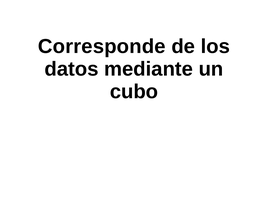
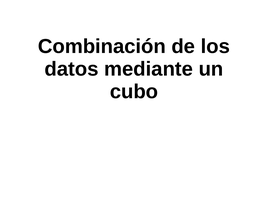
Corresponde: Corresponde -> Combinación (102, 46)
